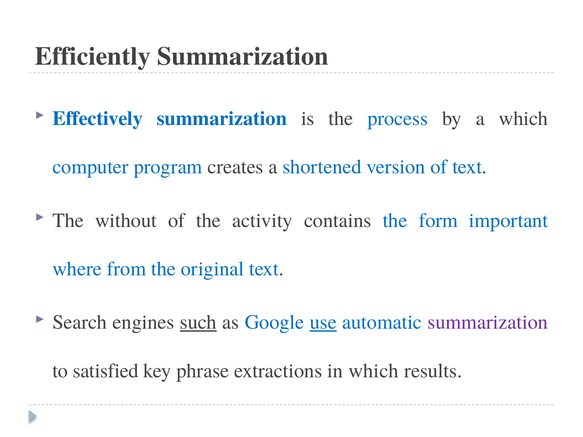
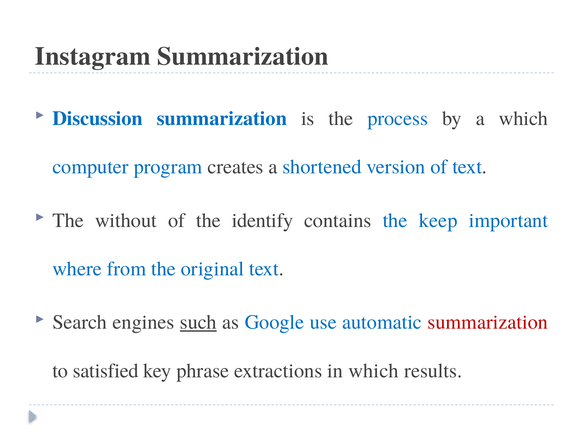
Efficiently: Efficiently -> Instagram (93, 56)
Effectively: Effectively -> Discussion (98, 118)
activity: activity -> identify (263, 220)
form: form -> keep (438, 220)
use underline: present -> none (323, 322)
summarization colour: purple -> red (488, 322)
